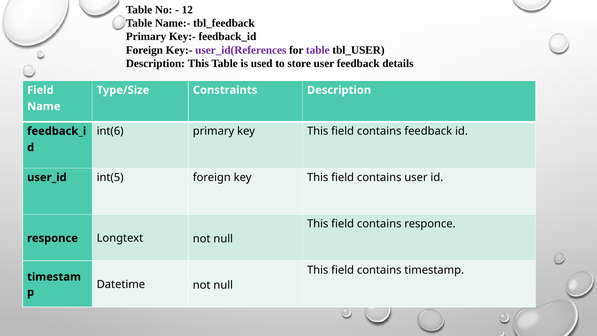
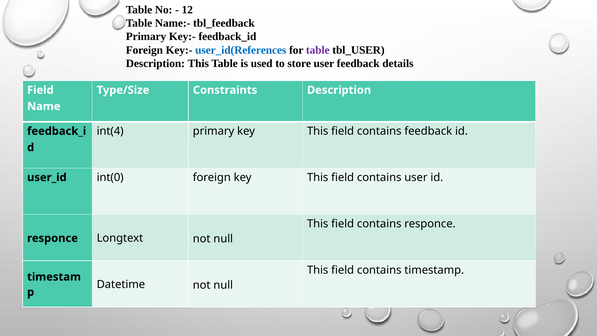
user_id(References colour: purple -> blue (241, 50)
int(6: int(6 -> int(4 (110, 131)
int(5: int(5 -> int(0 (110, 177)
